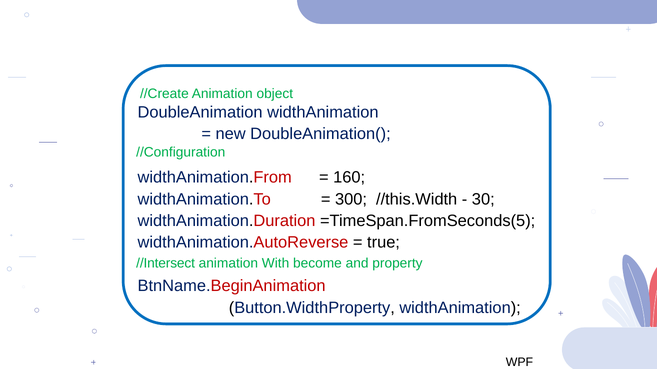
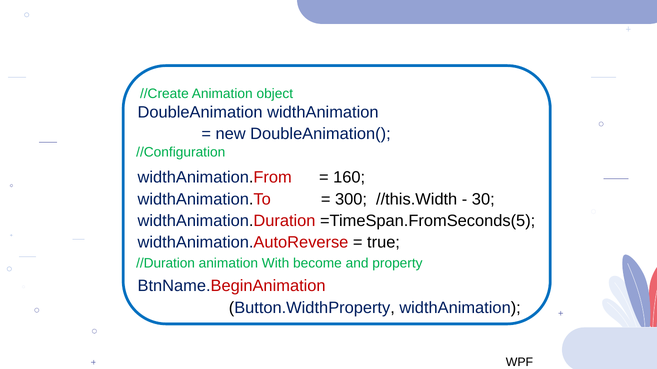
//Intersect: //Intersect -> //Duration (166, 263)
